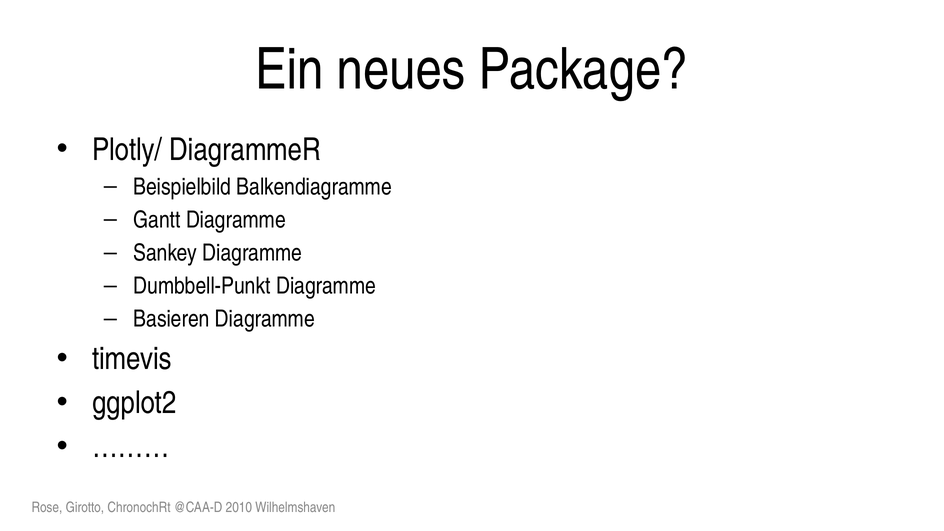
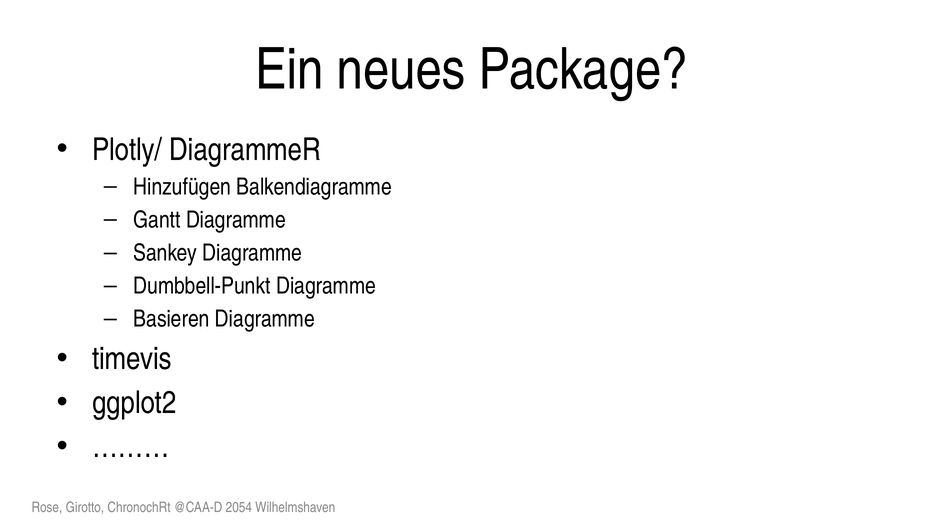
Beispielbild: Beispielbild -> Hinzufügen (182, 187)
2010: 2010 -> 2054 (239, 507)
